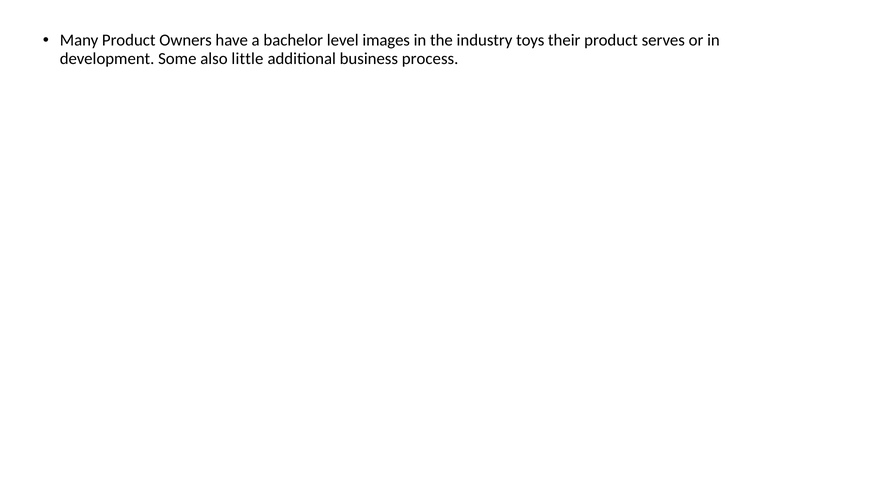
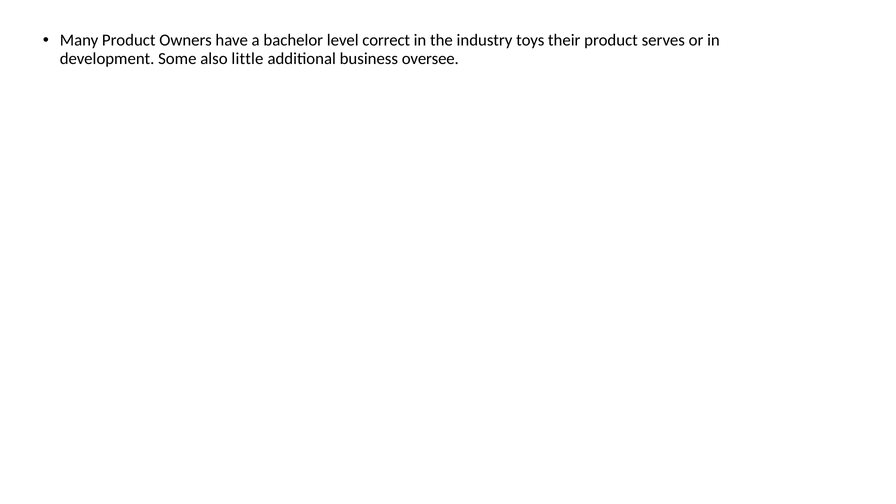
images: images -> correct (386, 40)
process: process -> oversee (430, 59)
